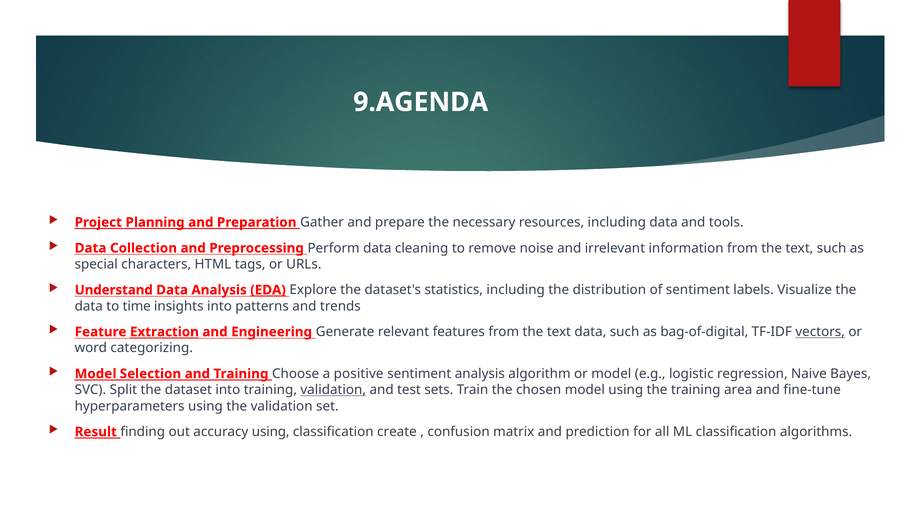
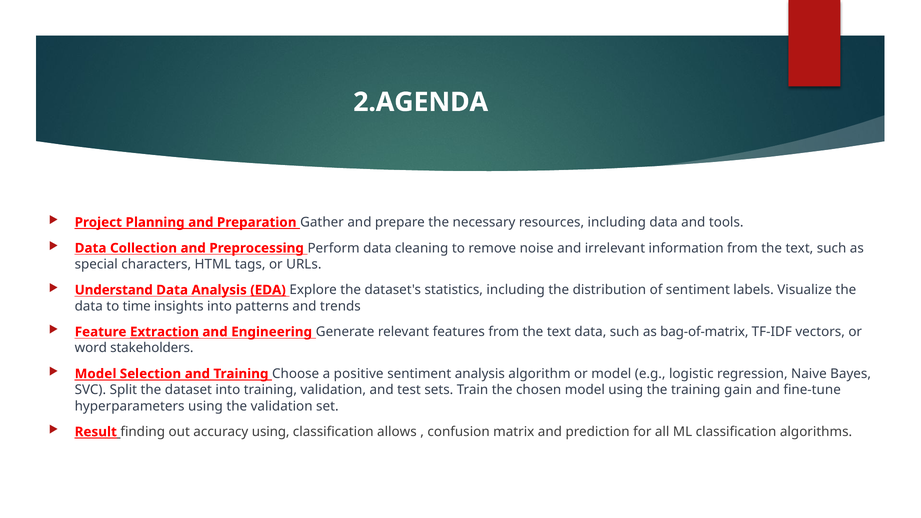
9.AGENDA: 9.AGENDA -> 2.AGENDA (421, 102)
bag-of-digital: bag-of-digital -> bag-of-matrix (704, 332)
vectors underline: present -> none (820, 332)
categorizing: categorizing -> stakeholders (152, 348)
validation underline: present -> none (333, 390)
area: area -> gain (738, 390)
create: create -> allows (397, 432)
